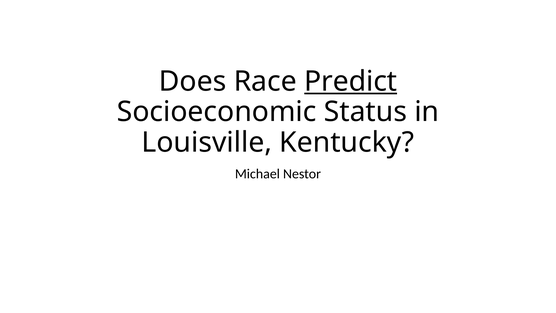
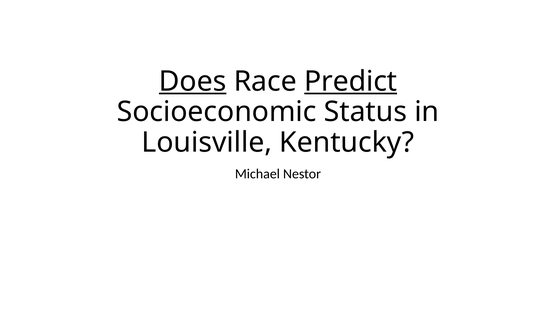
Does underline: none -> present (193, 81)
